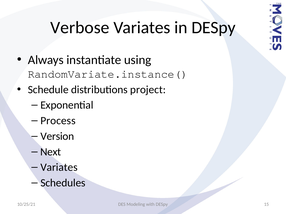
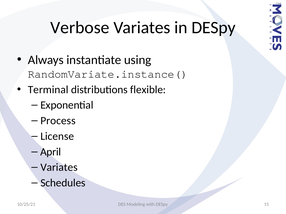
Schedule: Schedule -> Terminal (48, 90)
project: project -> flexible (148, 90)
Version: Version -> License (57, 137)
Next: Next -> April (51, 152)
